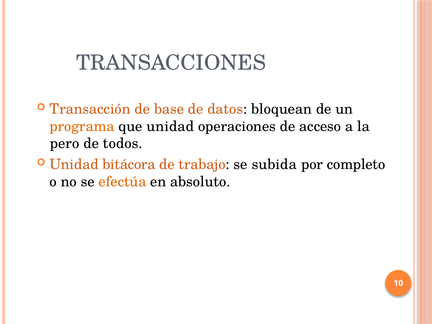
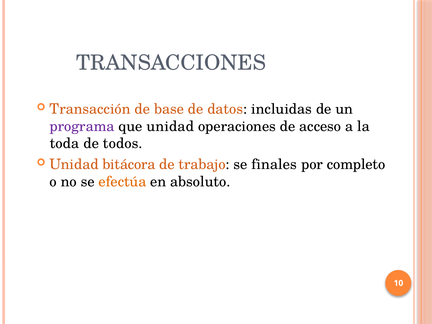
bloquean: bloquean -> incluidas (282, 109)
programa colour: orange -> purple (82, 126)
pero: pero -> toda (64, 144)
subida: subida -> finales (274, 164)
